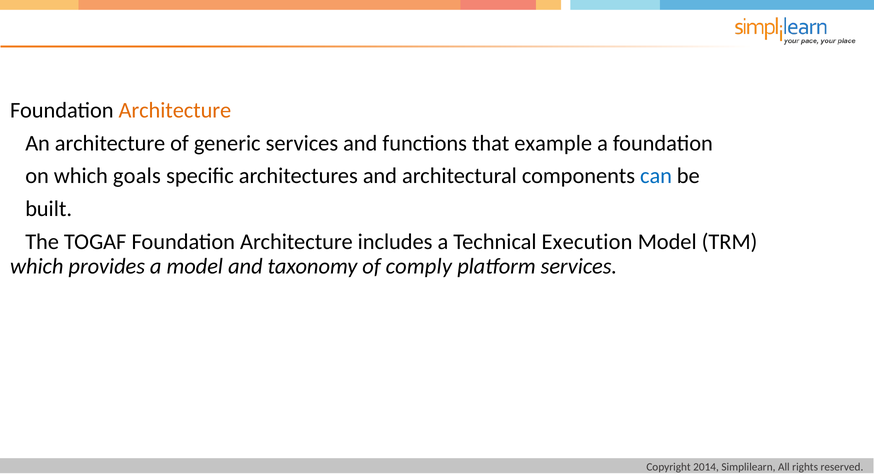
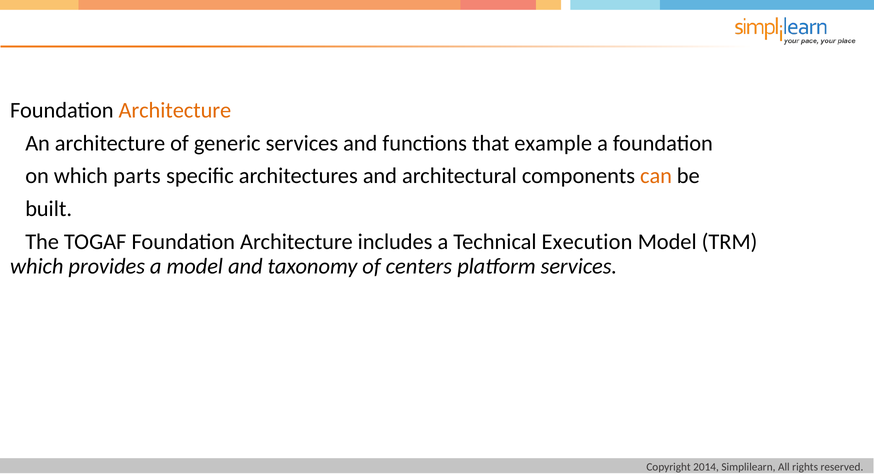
goals: goals -> parts (137, 176)
can colour: blue -> orange (656, 176)
comply: comply -> centers (419, 266)
